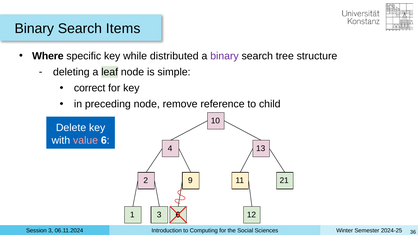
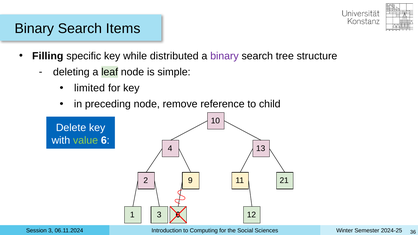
Where: Where -> Filling (48, 56)
correct: correct -> limited (90, 88)
value colour: pink -> light green (86, 140)
